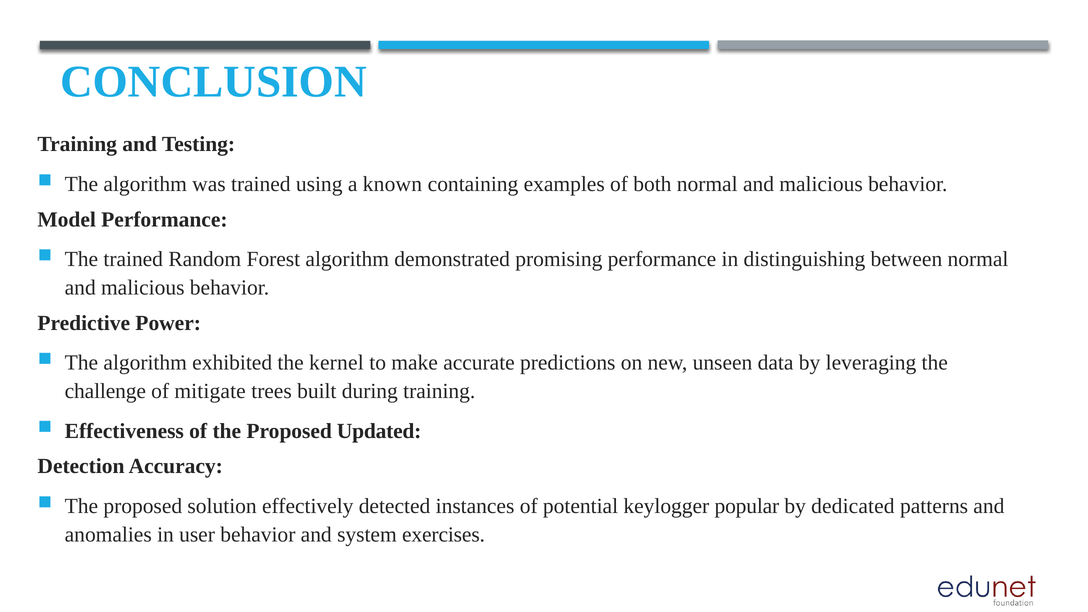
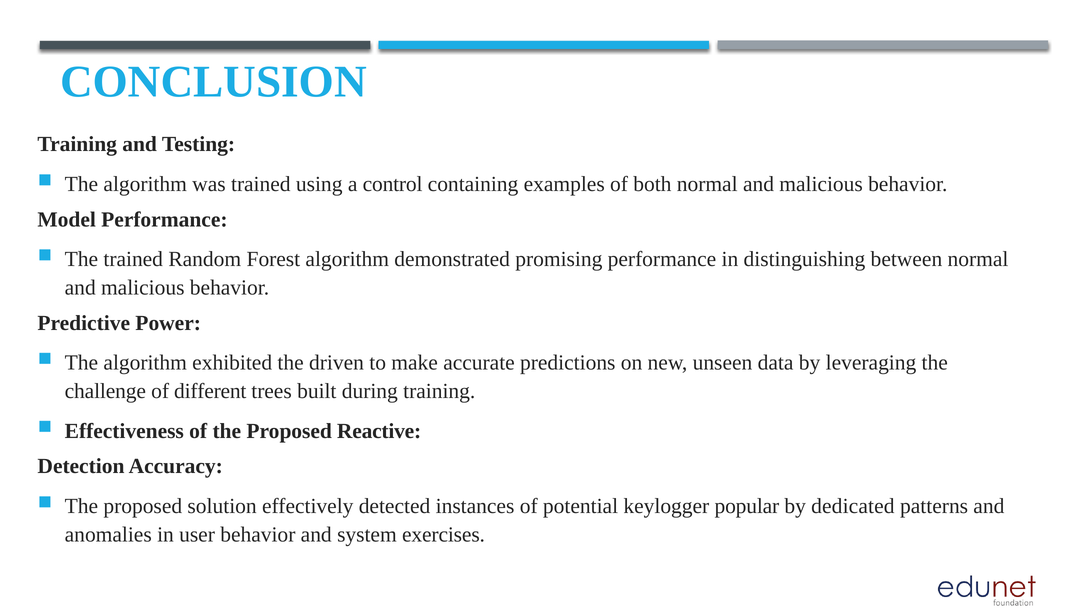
known: known -> control (393, 184)
kernel: kernel -> driven (337, 363)
mitigate: mitigate -> different (210, 391)
Updated: Updated -> Reactive (379, 431)
